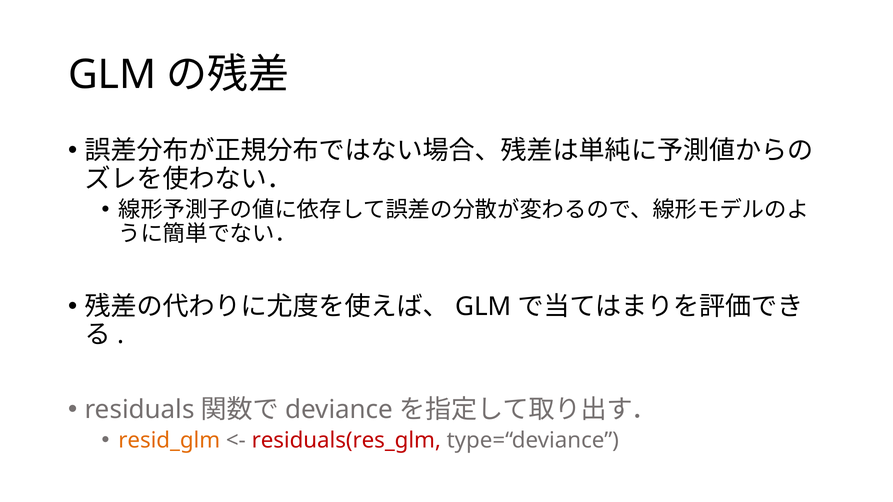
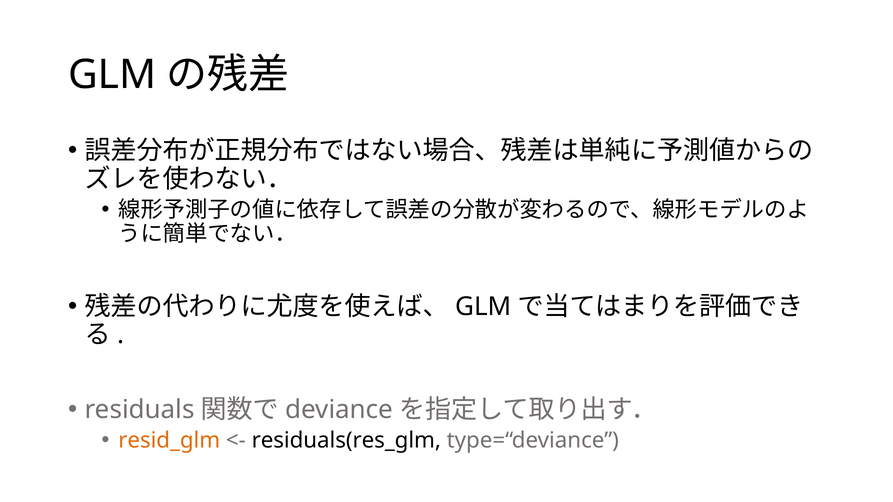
residuals(res_glm colour: red -> black (346, 441)
